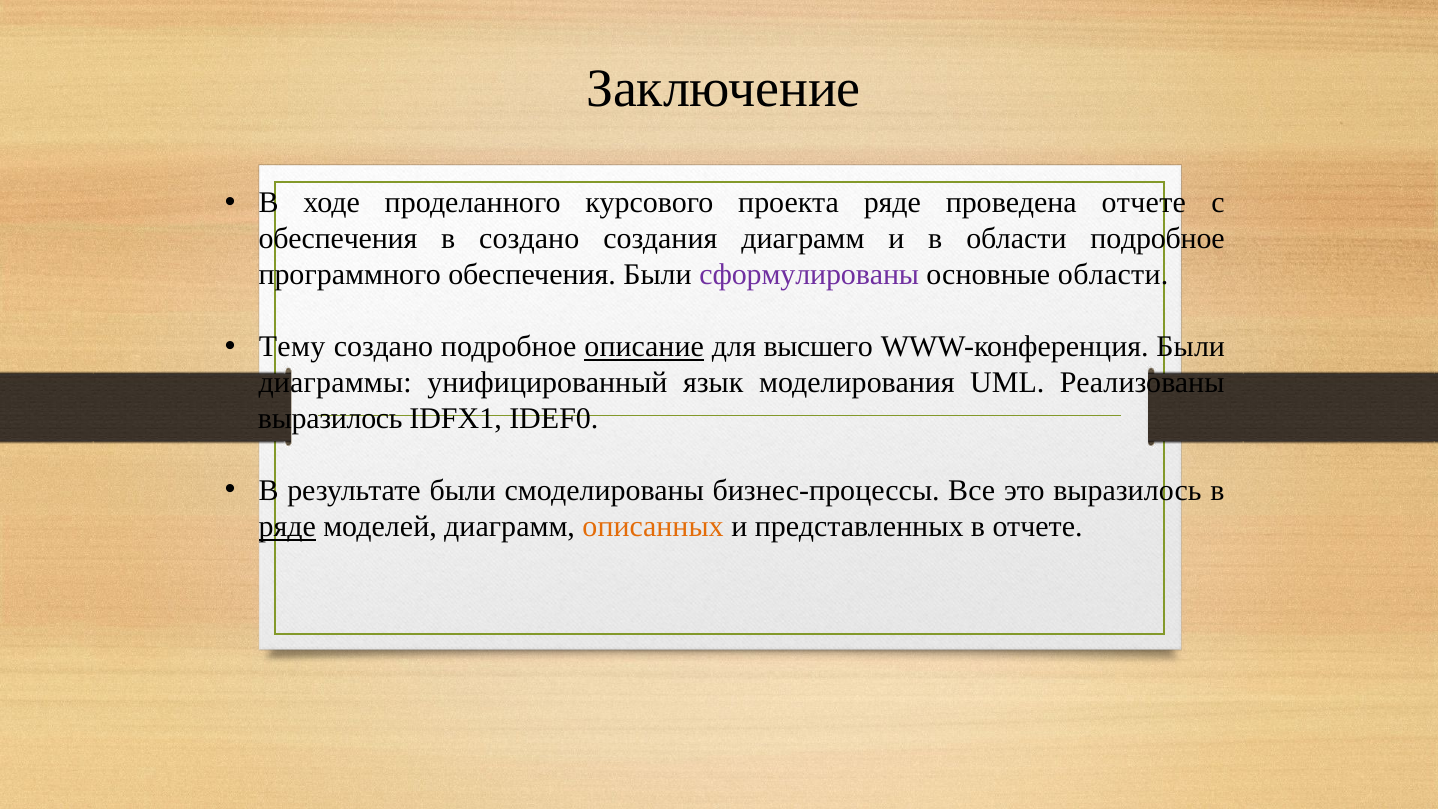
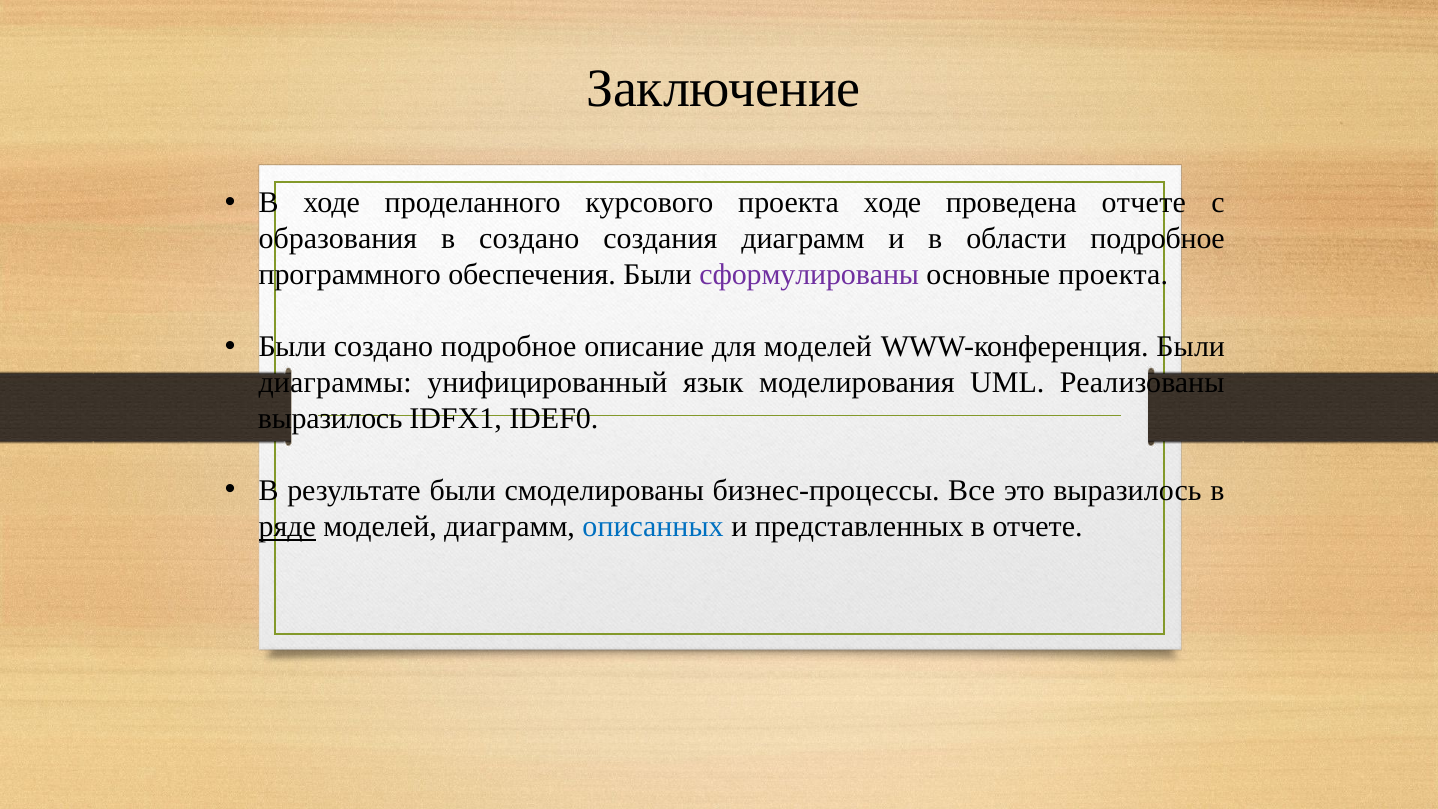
проекта ряде: ряде -> ходе (892, 203)
обеспечения: обеспечения -> образования (338, 239)
основные области: области -> проекта (1113, 275)
Тему: Тему -> Были (292, 347)
описание underline: present -> none (644, 347)
для высшего: высшего -> моделей (818, 347)
описанных colour: orange -> blue (653, 527)
